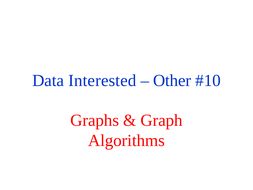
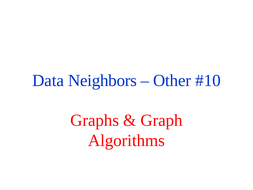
Interested: Interested -> Neighbors (102, 80)
